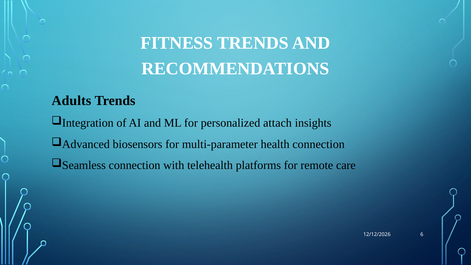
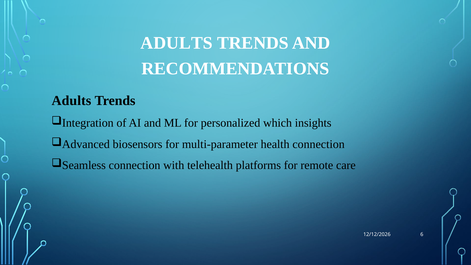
FITNESS: FITNESS -> ADULTS (177, 43)
attach: attach -> which (278, 123)
